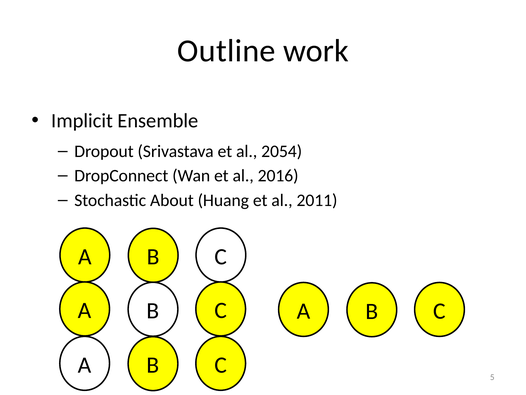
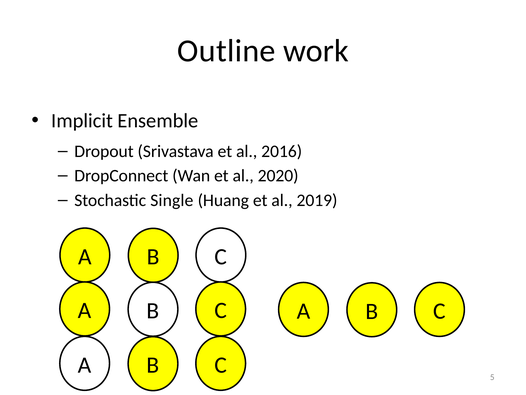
2054: 2054 -> 2016 (282, 151)
2016: 2016 -> 2020 (278, 176)
About: About -> Single (172, 200)
2011: 2011 -> 2019 (317, 200)
